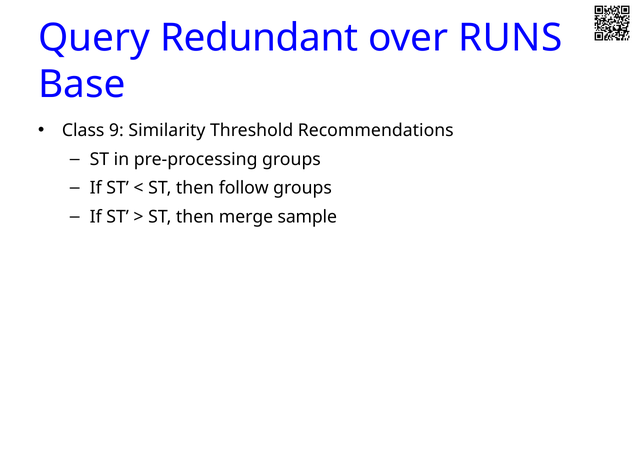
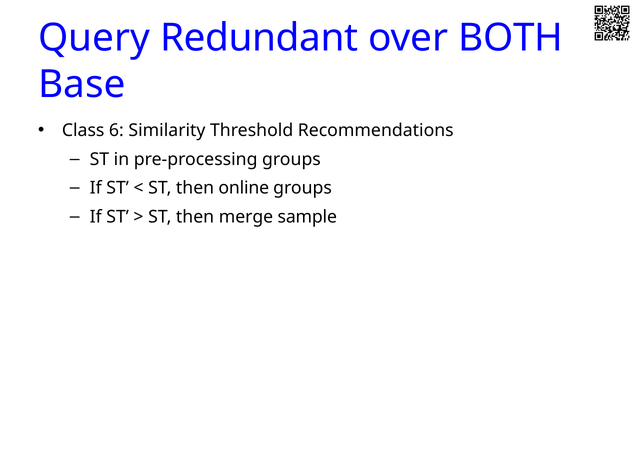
RUNS: RUNS -> BOTH (511, 38)
9: 9 -> 6 (116, 130)
follow: follow -> online (244, 188)
